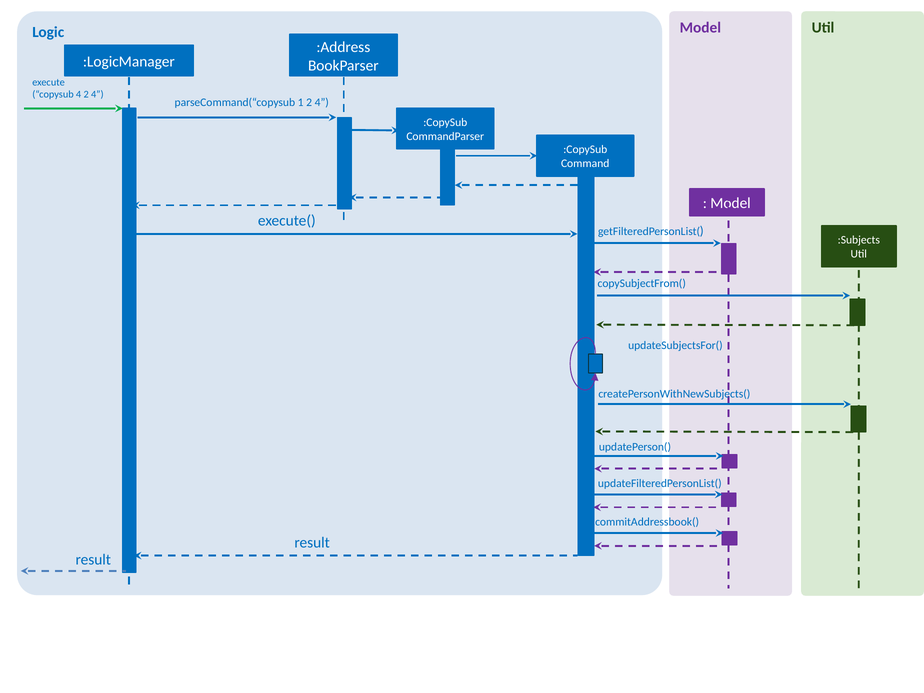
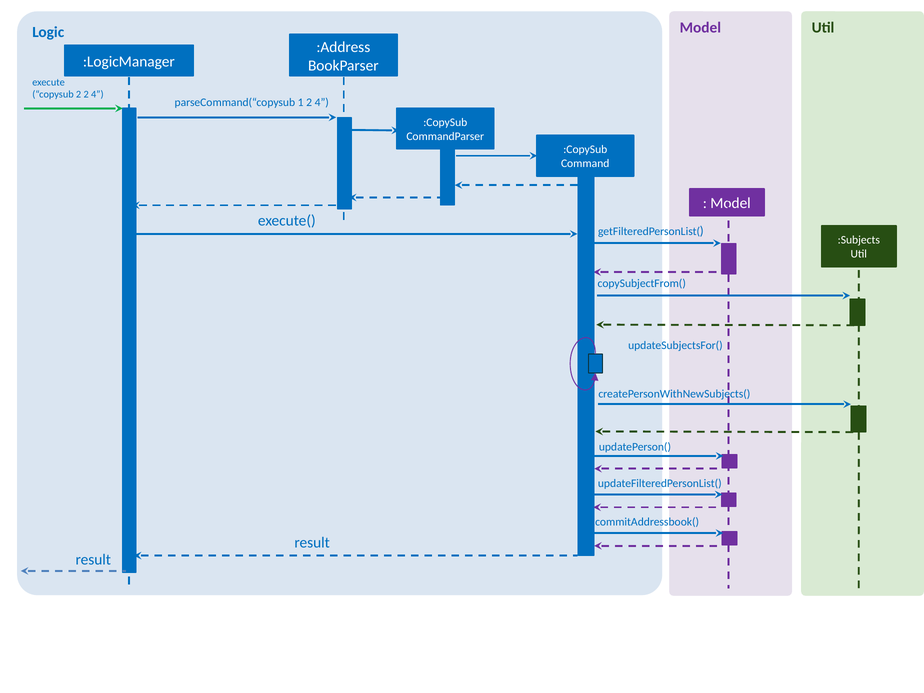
copysub 4: 4 -> 2 (79, 95)
